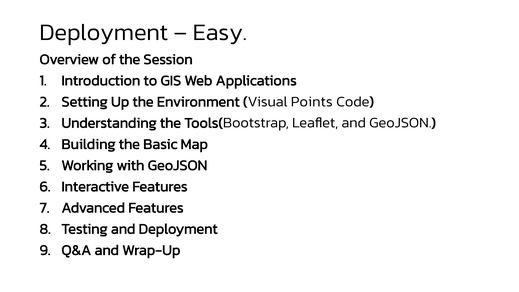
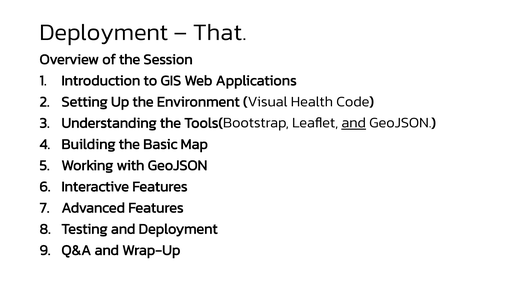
Easy: Easy -> That (220, 32)
Points: Points -> Health (312, 102)
and underline: none -> present (354, 123)
